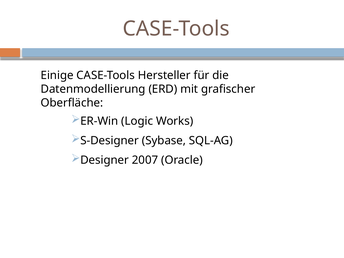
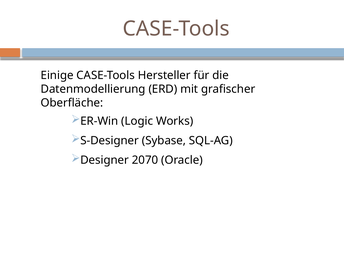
2007: 2007 -> 2070 (145, 160)
